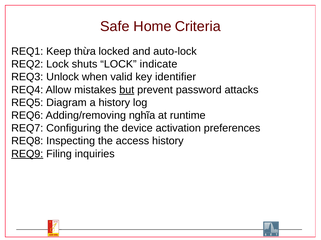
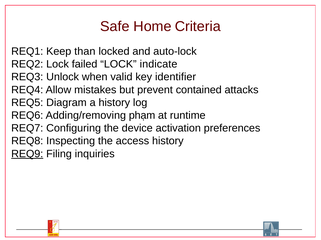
thừa: thừa -> than (85, 52)
shuts: shuts -> failed (85, 64)
but underline: present -> none (127, 90)
password: password -> contained (199, 90)
nghĩa: nghĩa -> phạm (142, 116)
